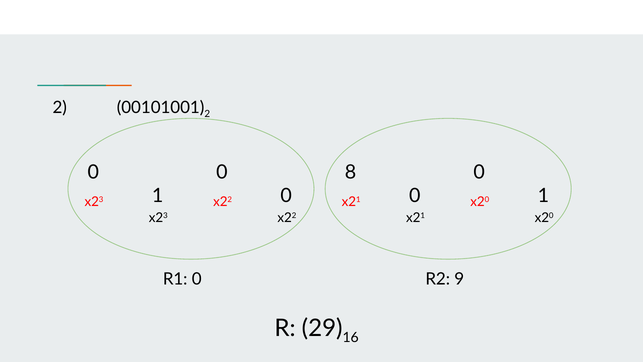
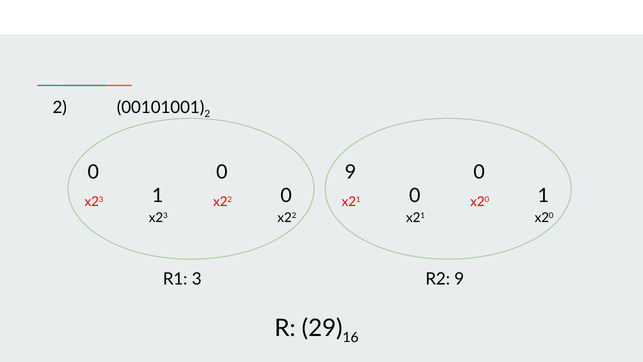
0 8: 8 -> 9 (350, 172)
R1 0: 0 -> 3 (197, 279)
